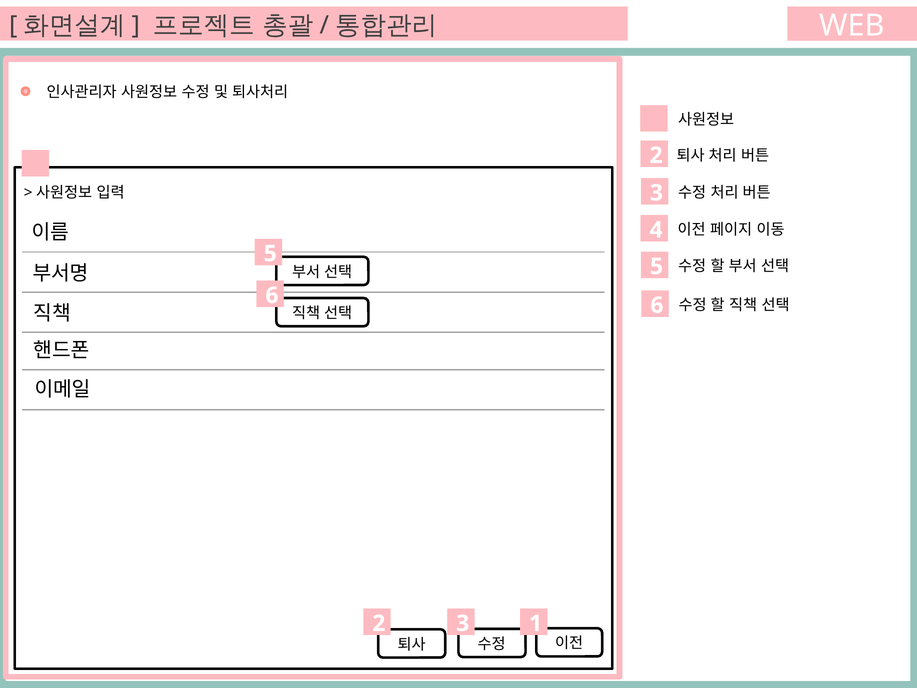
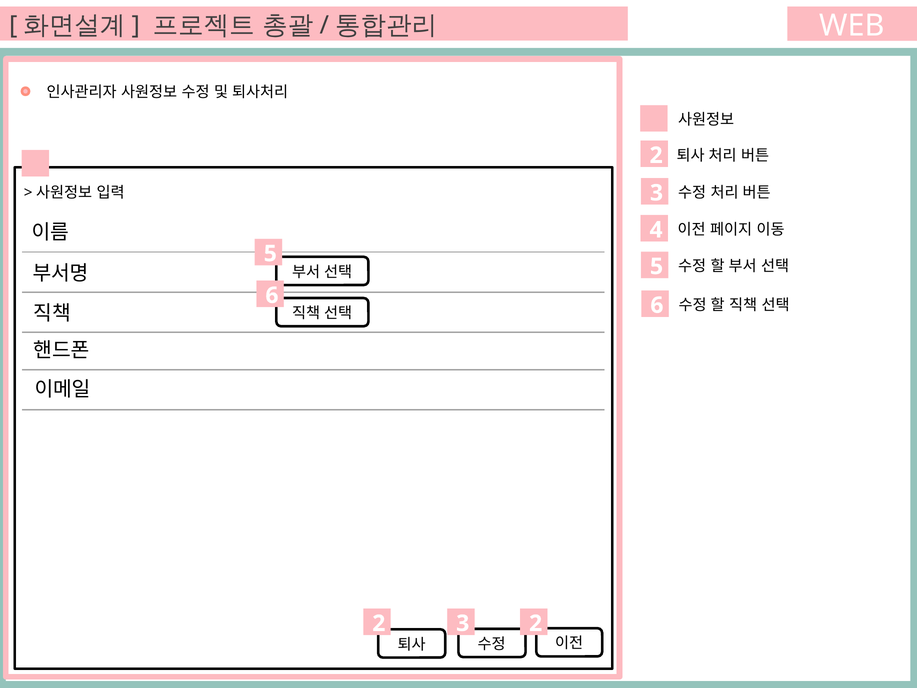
1: 1 -> 2 (536, 623)
